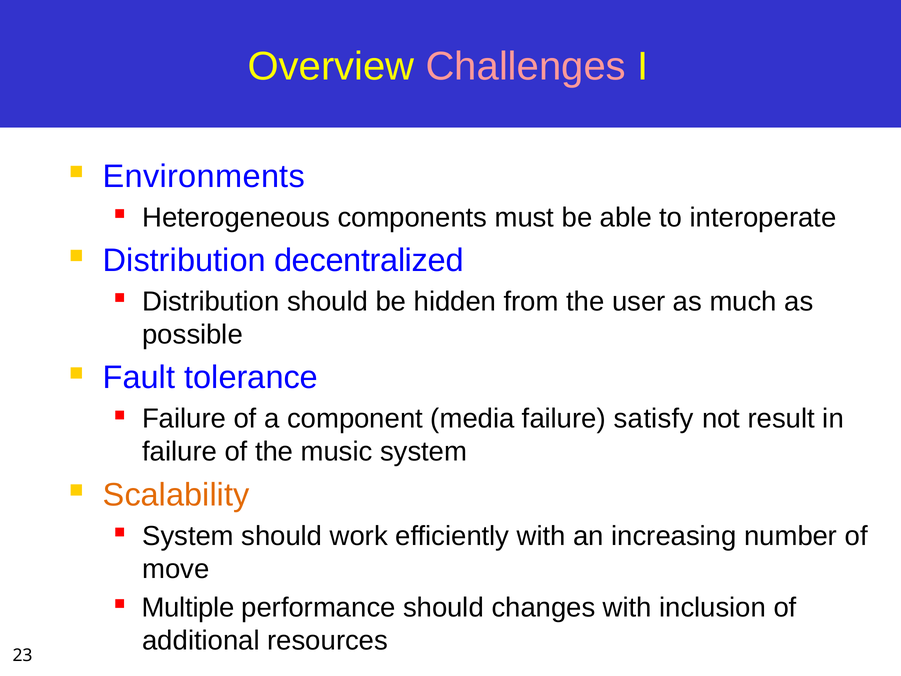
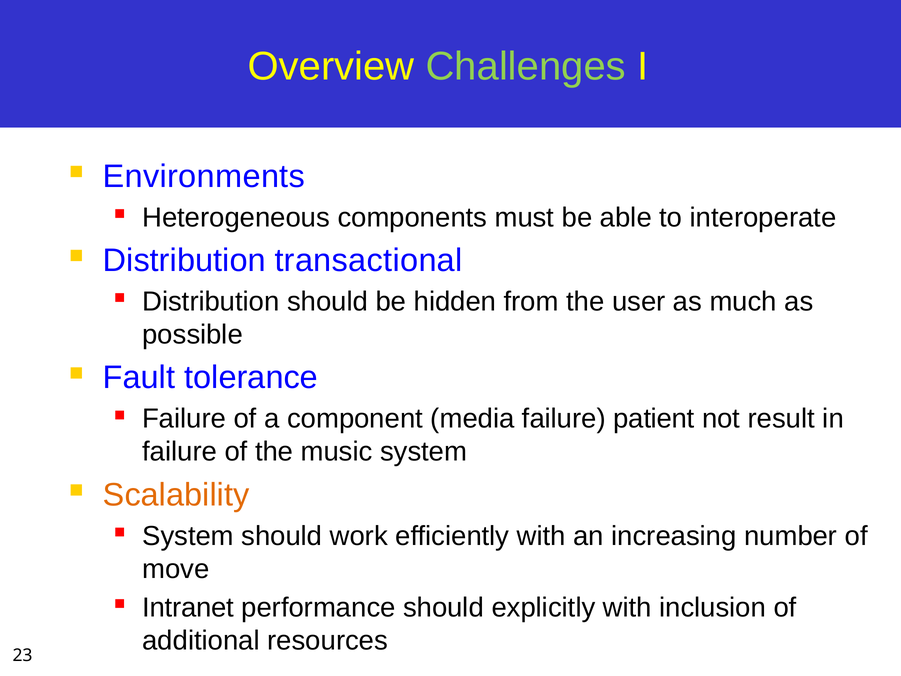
Challenges colour: pink -> light green (526, 67)
decentralized: decentralized -> transactional (369, 260)
satisfy: satisfy -> patient (654, 419)
Multiple: Multiple -> Intranet (188, 607)
changes: changes -> explicitly (543, 607)
